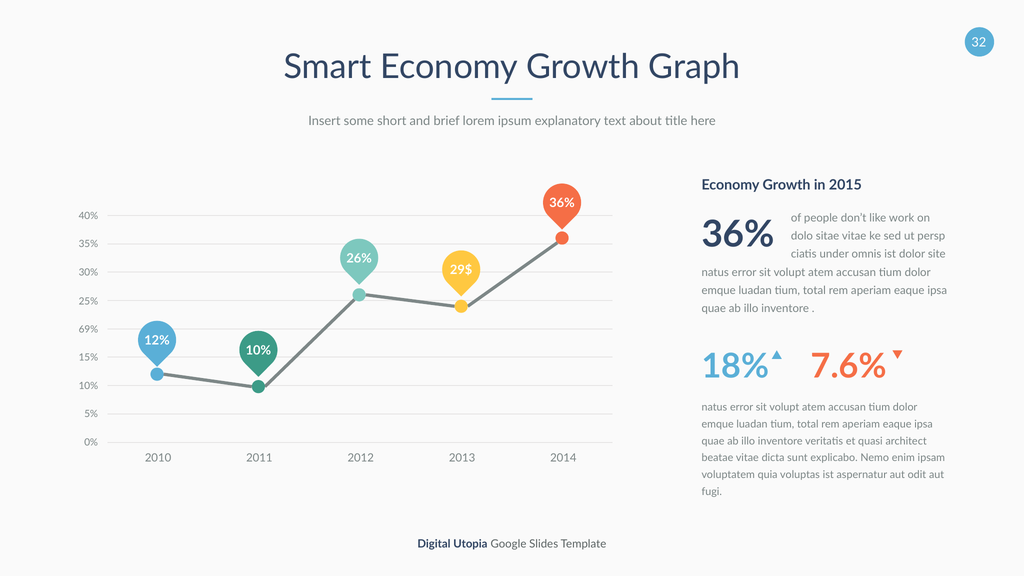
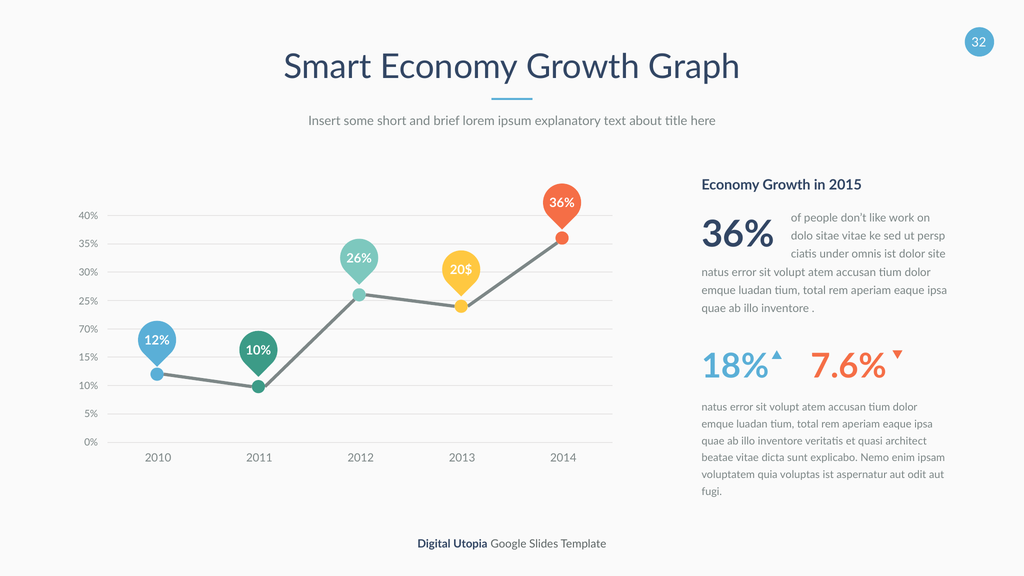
29$: 29$ -> 20$ (461, 270)
69%: 69% -> 70% (88, 330)
